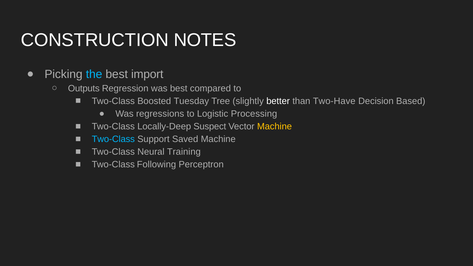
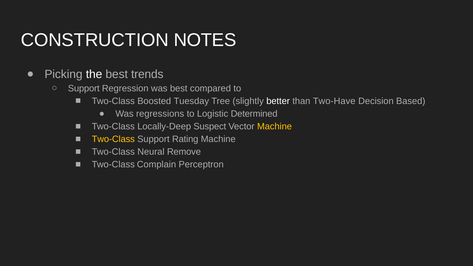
the colour: light blue -> white (94, 74)
import: import -> trends (147, 74)
Outputs: Outputs -> Support (84, 88)
Processing: Processing -> Determined (254, 114)
Two-Class colour: light blue -> yellow (113, 139)
Saved: Saved -> Rating (185, 139)
Training: Training -> Remove (184, 152)
Following: Following -> Complain (156, 165)
